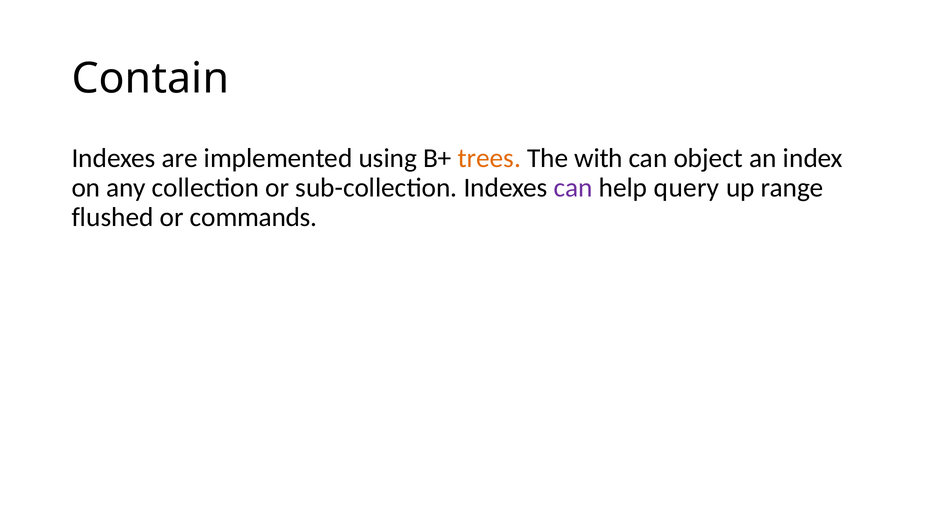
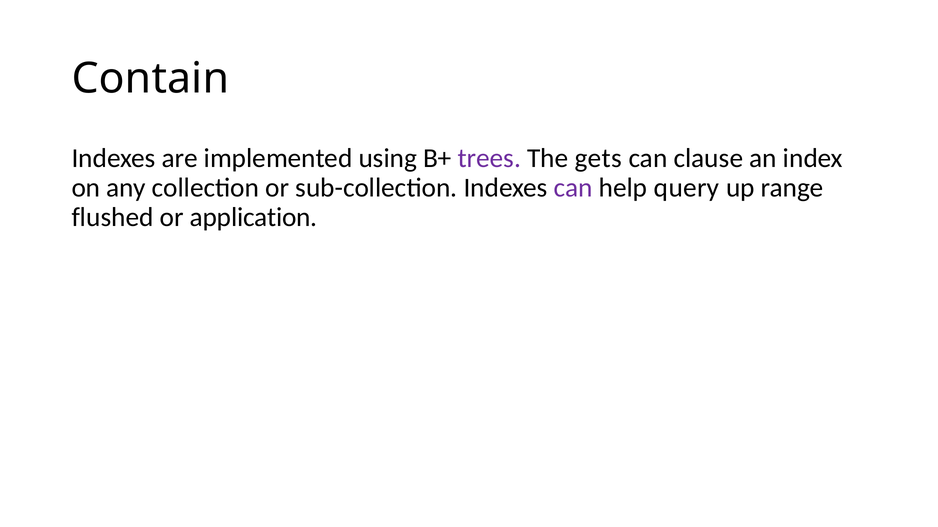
trees colour: orange -> purple (489, 159)
with: with -> gets (598, 159)
object: object -> clause (708, 159)
commands: commands -> application (254, 218)
